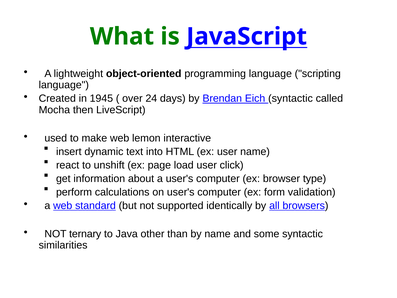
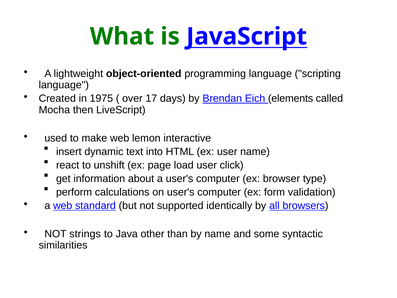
1945: 1945 -> 1975 (101, 98)
24: 24 -> 17 (151, 98)
Eich syntactic: syntactic -> elements (291, 98)
ternary: ternary -> strings (85, 234)
